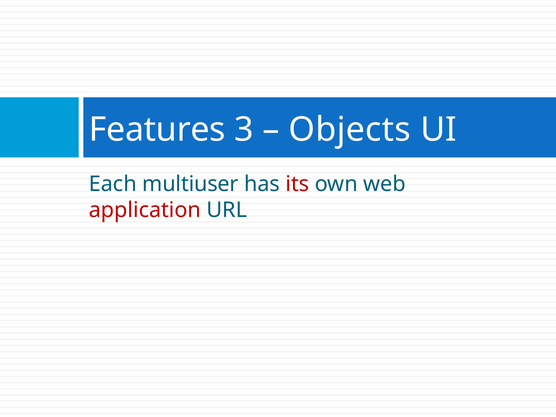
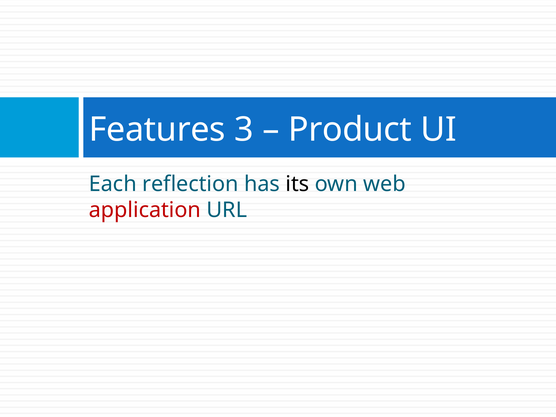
Objects: Objects -> Product (350, 130)
multiuser: multiuser -> reflection (190, 184)
its colour: red -> black (297, 184)
